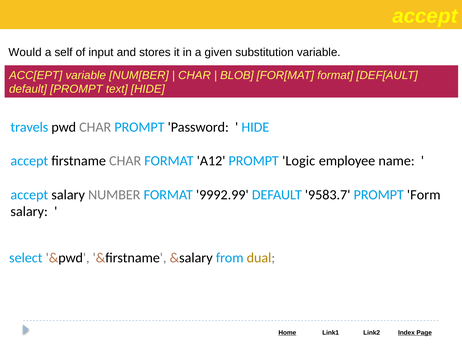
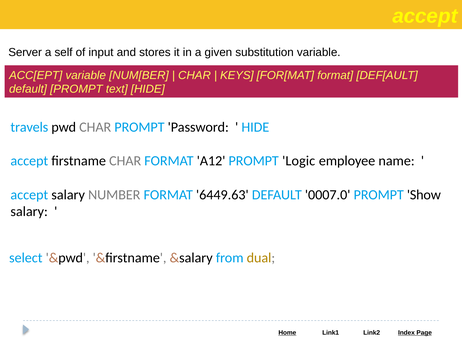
Would: Would -> Server (25, 52)
BLOB: BLOB -> KEYS (237, 75)
9992.99: 9992.99 -> 6449.63 (222, 195)
9583.7: 9583.7 -> 0007.0 (328, 195)
Form: Form -> Show (424, 195)
